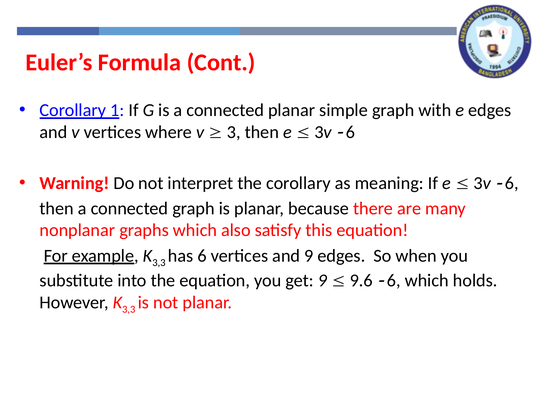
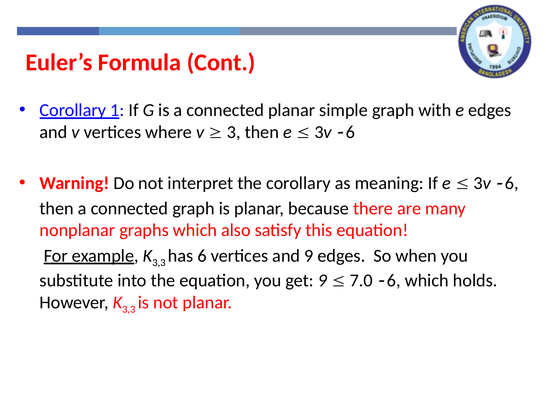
9.6: 9.6 -> 7.0 (361, 281)
